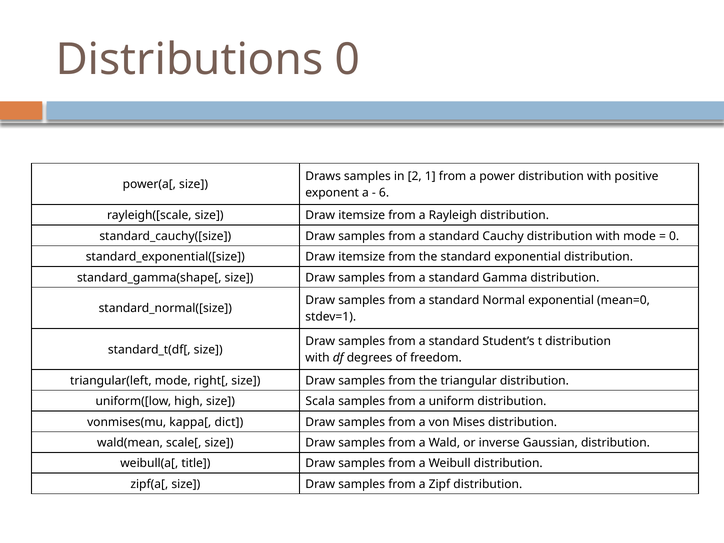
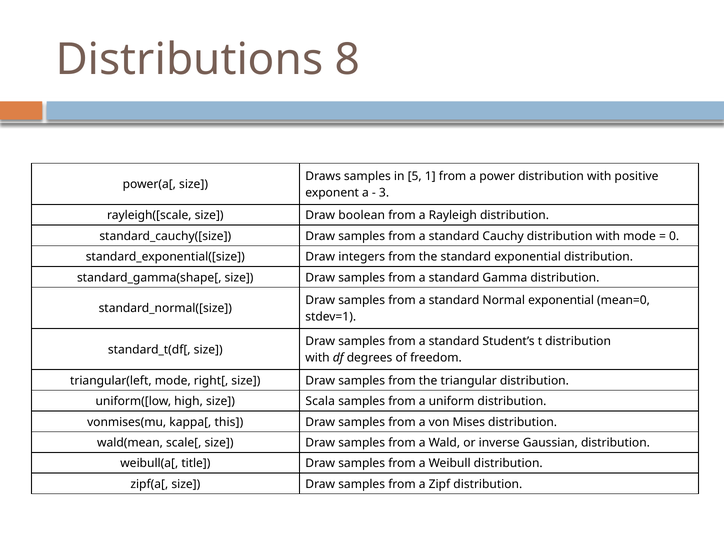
Distributions 0: 0 -> 8 (347, 60)
2: 2 -> 5 (415, 176)
6: 6 -> 3 (384, 193)
size Draw itemsize: itemsize -> boolean (362, 215)
itemsize: itemsize -> integers (362, 257)
dict: dict -> this (229, 422)
